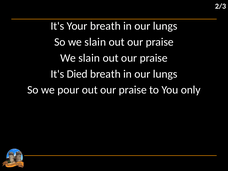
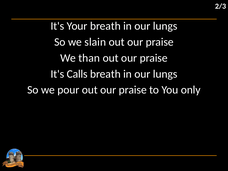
slain: slain -> than (89, 58)
Died: Died -> Calls (77, 74)
